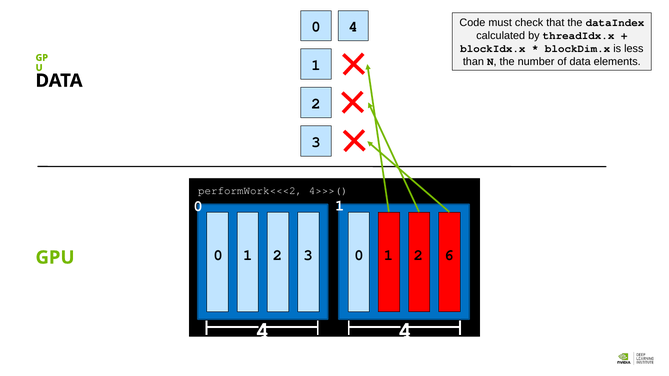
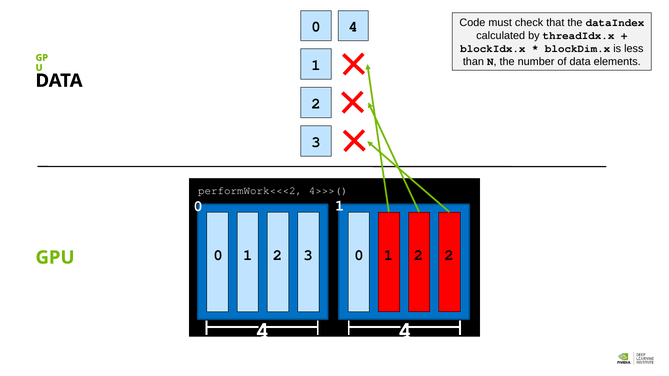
2 6: 6 -> 2 (449, 255)
